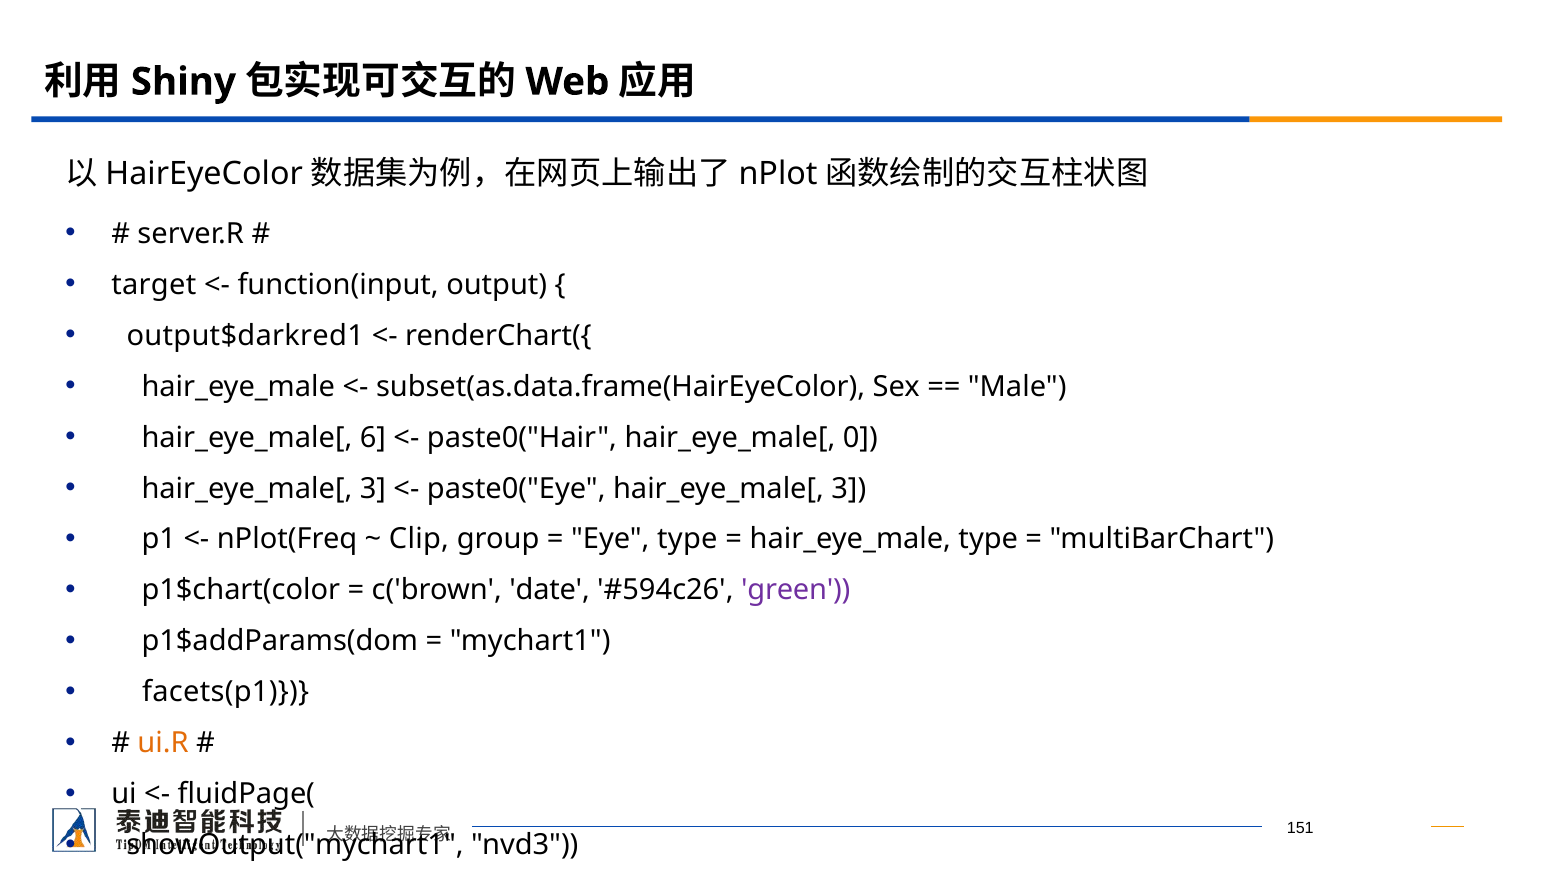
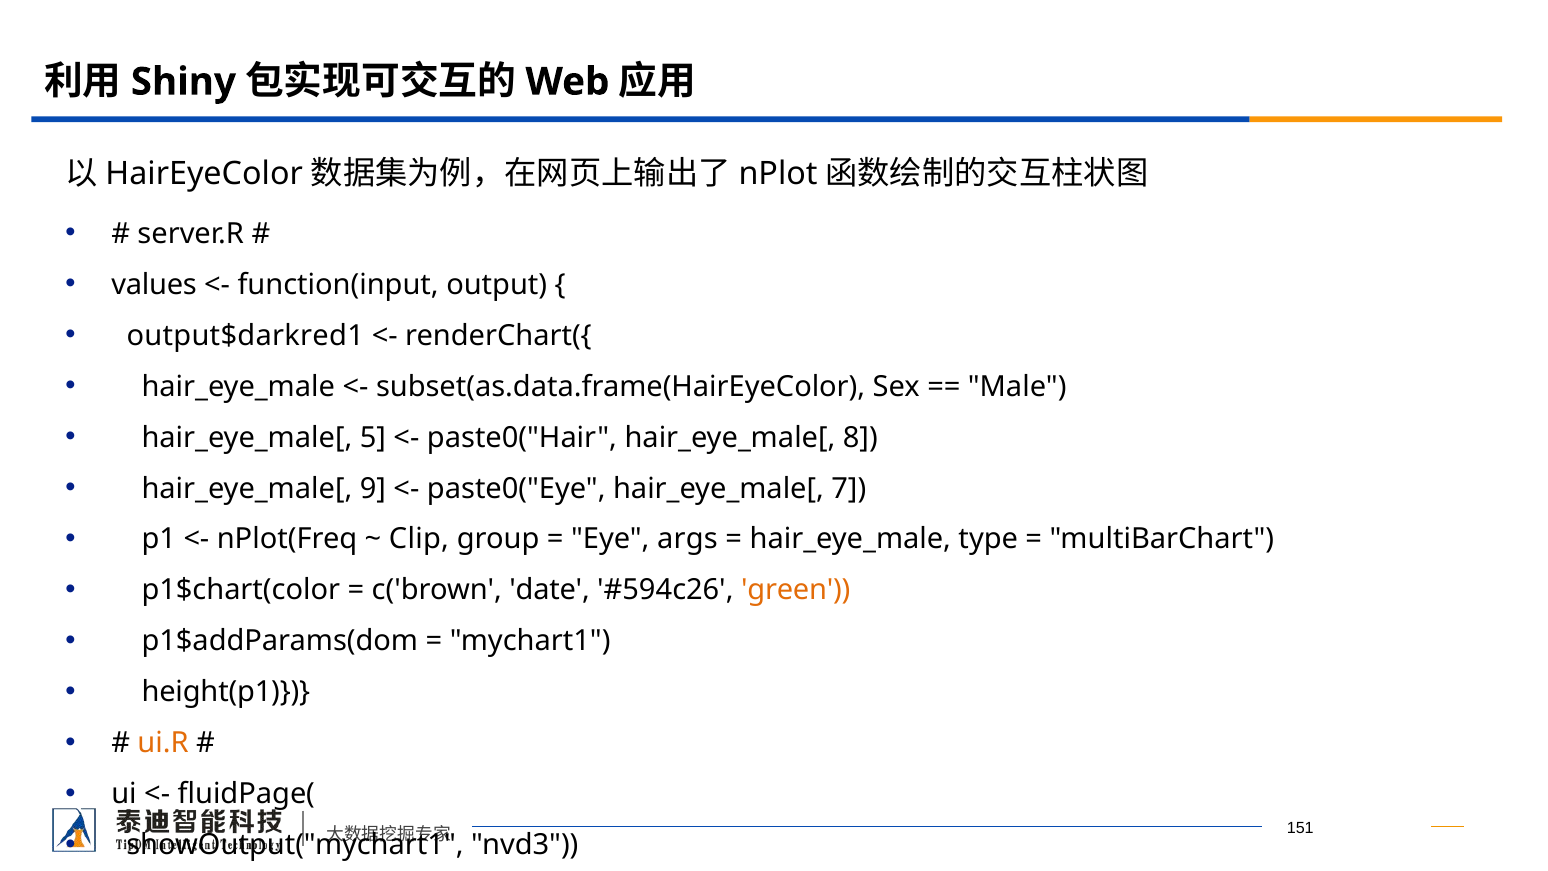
target: target -> values (154, 284)
6: 6 -> 5 (373, 437)
0: 0 -> 8 (860, 437)
3: 3 -> 9 (373, 488)
paste0("Eye hair_eye_male[ 3: 3 -> 7 (849, 488)
Eye type: type -> args (687, 539)
green colour: purple -> orange (796, 590)
facets(p1: facets(p1 -> height(p1 (226, 692)
